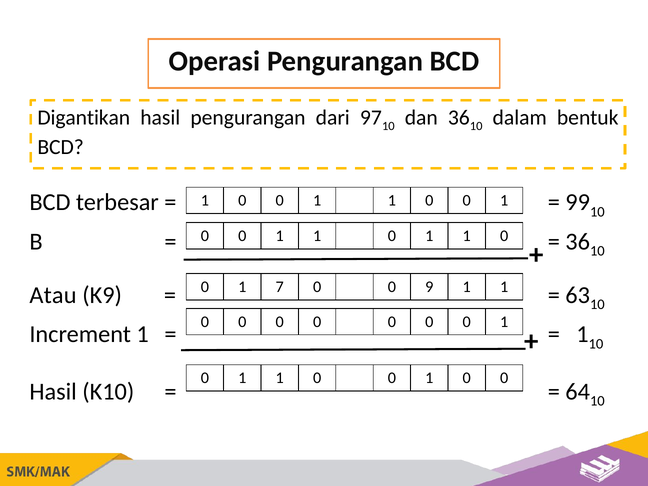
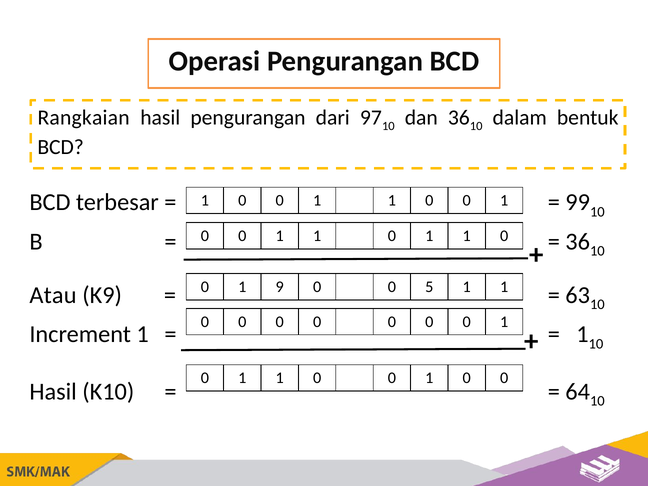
Digantikan: Digantikan -> Rangkaian (84, 118)
7: 7 -> 9 (280, 287)
9: 9 -> 5 (429, 287)
